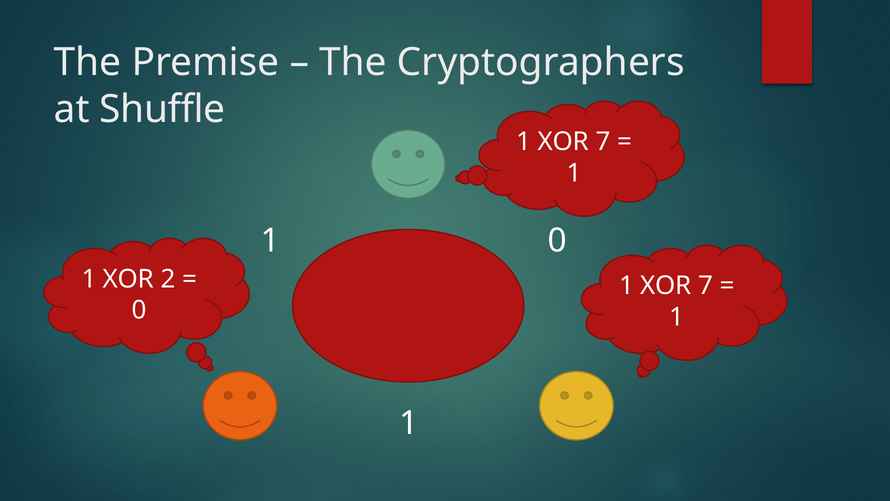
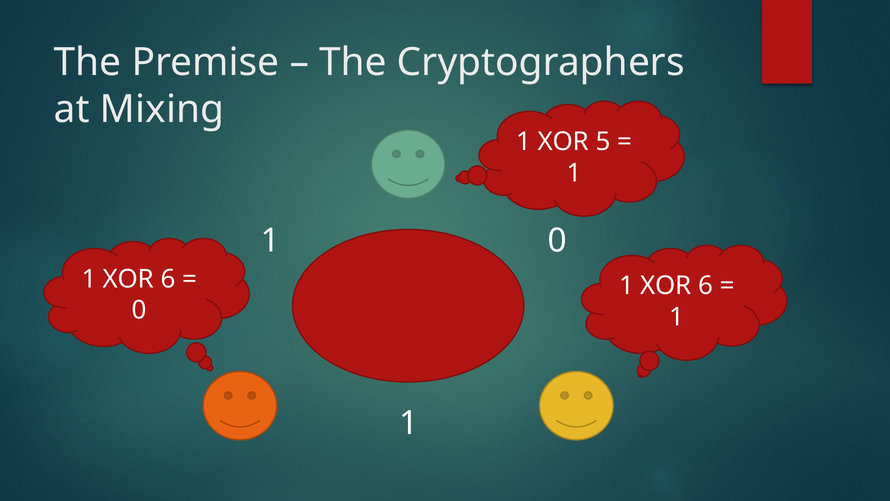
Shuffle: Shuffle -> Mixing (162, 109)
7: 7 -> 5 (603, 142)
2: 2 -> 6 (168, 279)
7: 7 -> 6 (706, 286)
